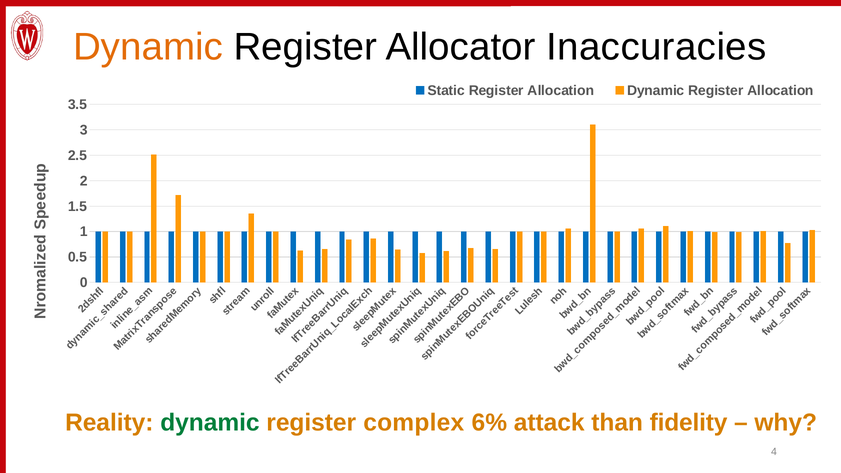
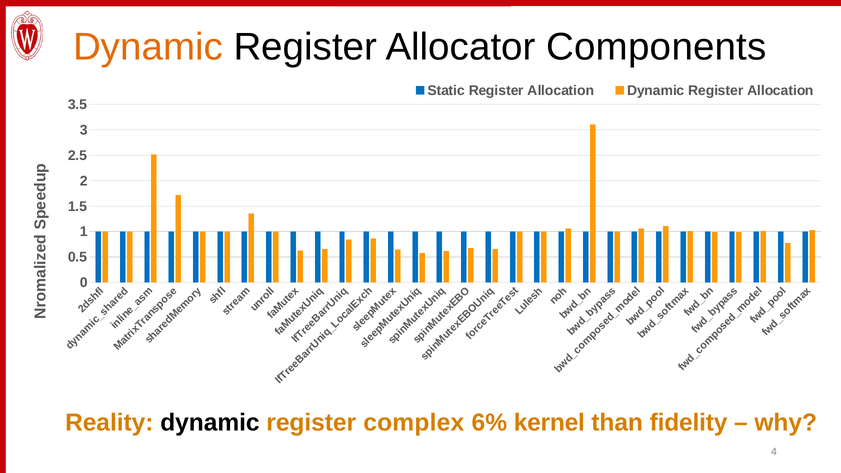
Inaccuracies: Inaccuracies -> Components (656, 47)
dynamic colour: green -> black (210, 423)
attack: attack -> kernel (549, 423)
